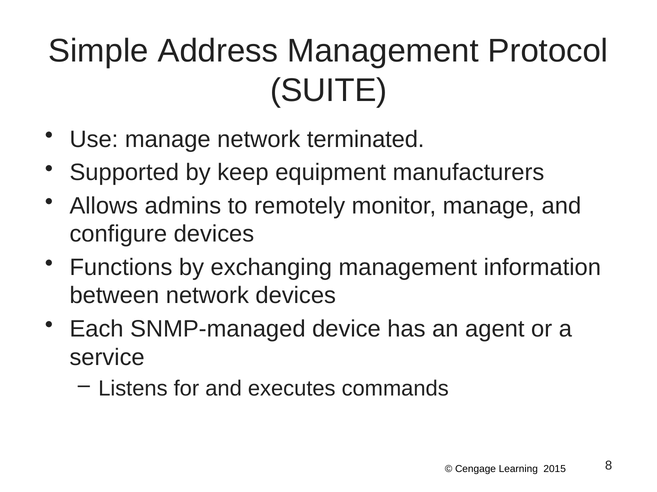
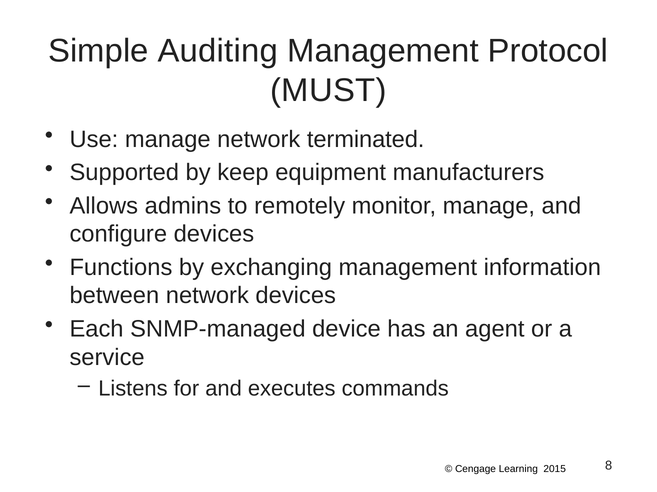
Address: Address -> Auditing (218, 51)
SUITE: SUITE -> MUST (328, 90)
